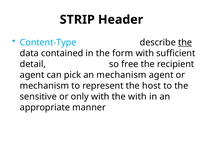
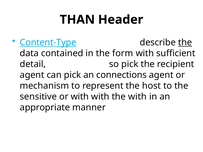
STRIP: STRIP -> THAN (77, 20)
Content-Type underline: none -> present (48, 43)
so free: free -> pick (130, 64)
an mechanism: mechanism -> connections (122, 75)
or only: only -> with (80, 97)
